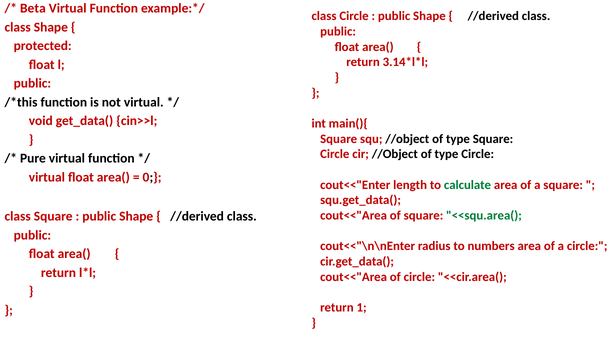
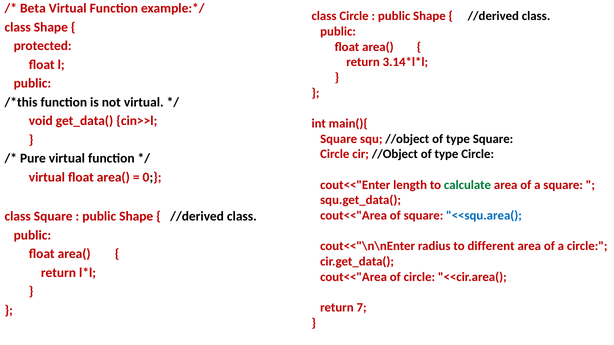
<<squ.area( colour: green -> blue (484, 216)
numbers: numbers -> different (491, 247)
1: 1 -> 7 (362, 308)
